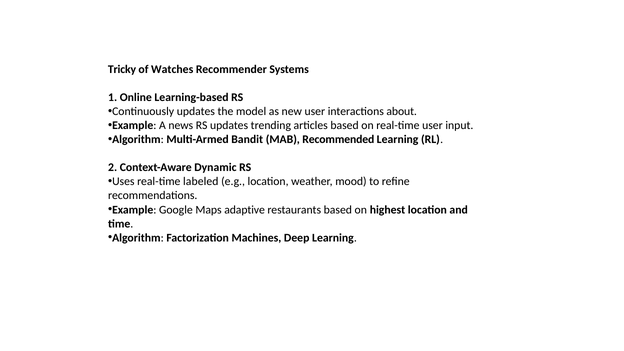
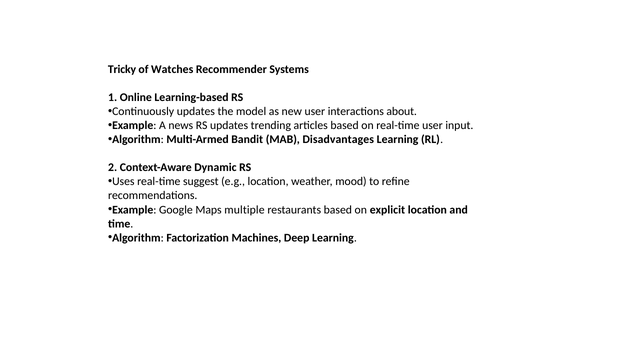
Recommended: Recommended -> Disadvantages (338, 139)
labeled: labeled -> suggest (201, 182)
adaptive: adaptive -> multiple (244, 210)
highest: highest -> explicit (387, 210)
